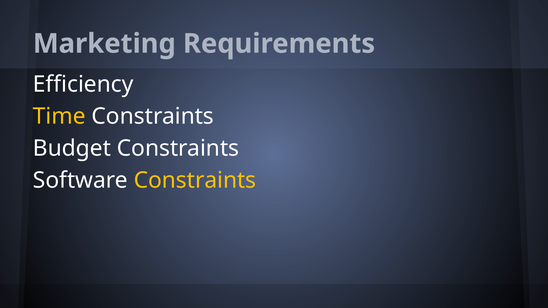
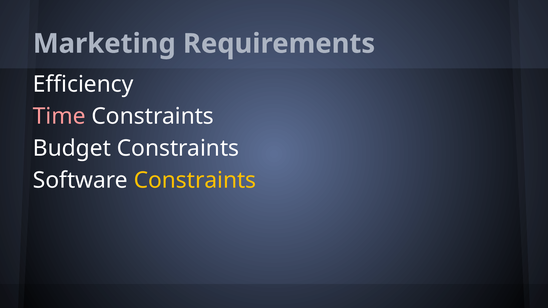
Time colour: yellow -> pink (59, 116)
